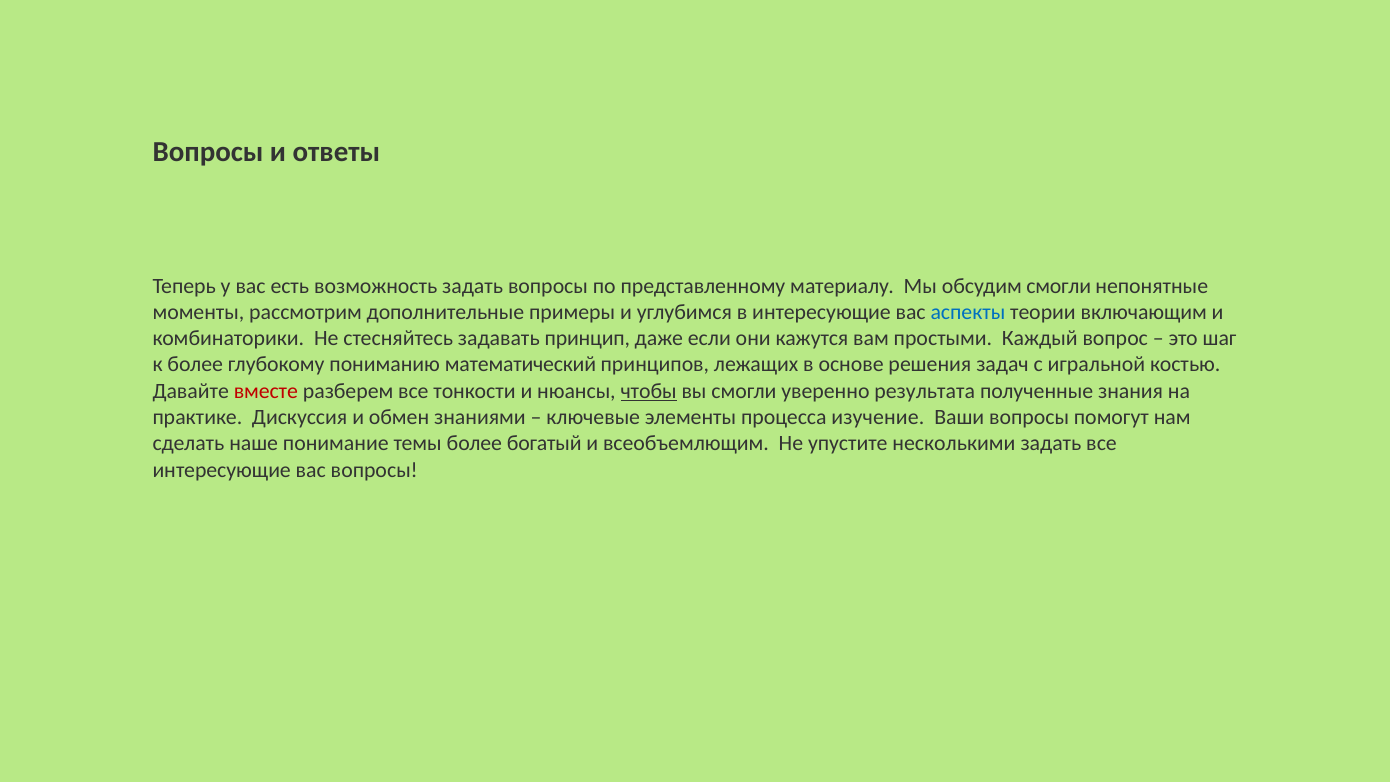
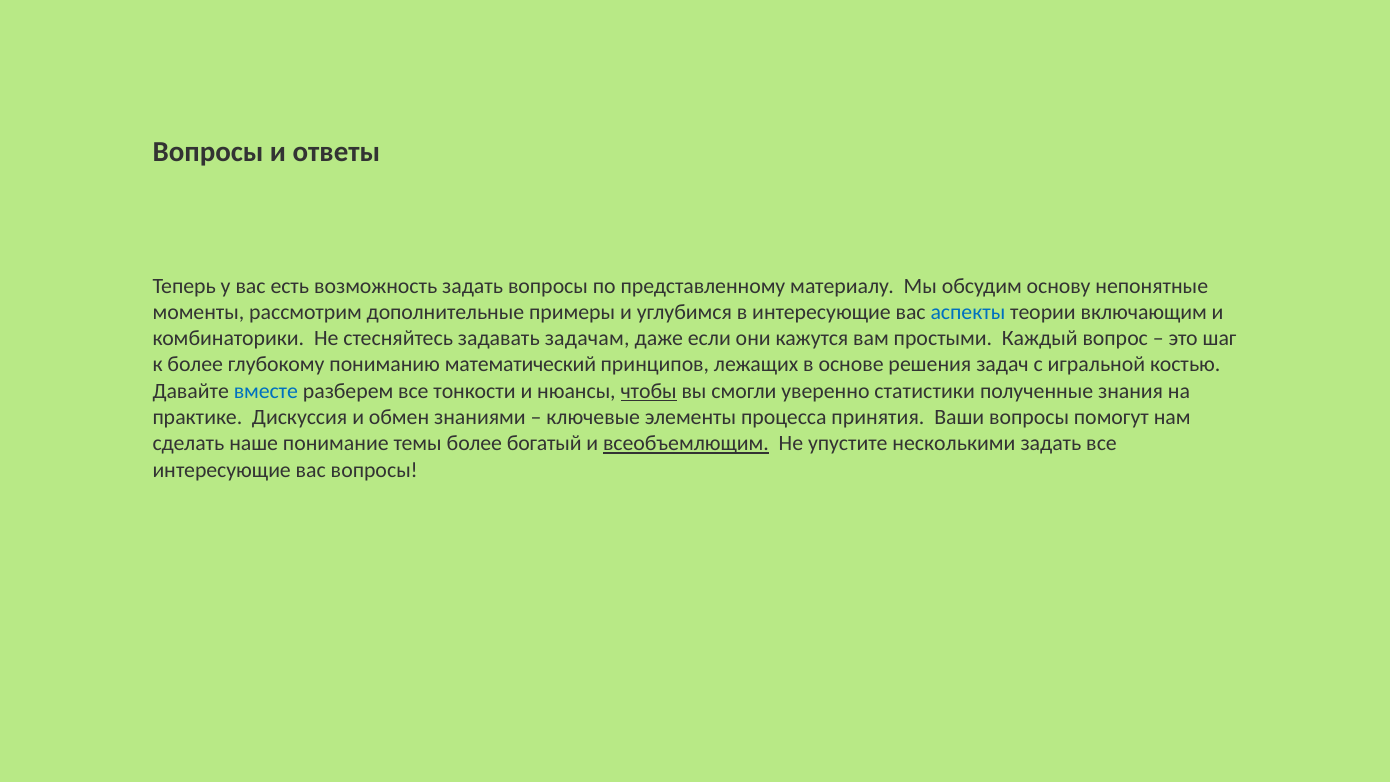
обсудим смогли: смогли -> основу (1059, 286)
принцип: принцип -> задачам (587, 338)
вместе colour: red -> blue (266, 391)
результата: результата -> статистики (925, 391)
изучение: изучение -> принятия (878, 417)
всеобъемлющим underline: none -> present (686, 444)
